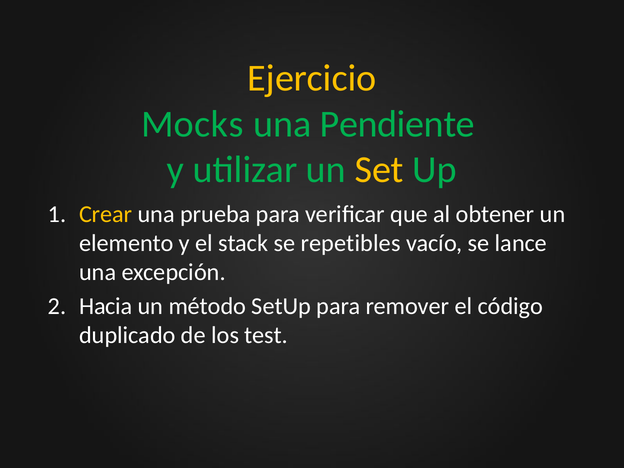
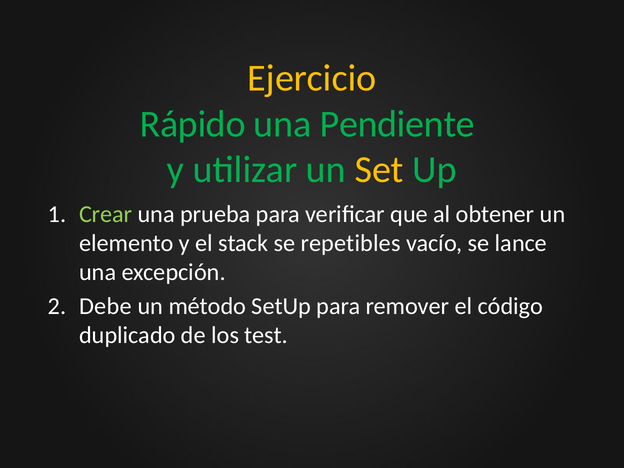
Mocks: Mocks -> Rápido (193, 124)
Crear colour: yellow -> light green (106, 214)
Hacia: Hacia -> Debe (106, 306)
